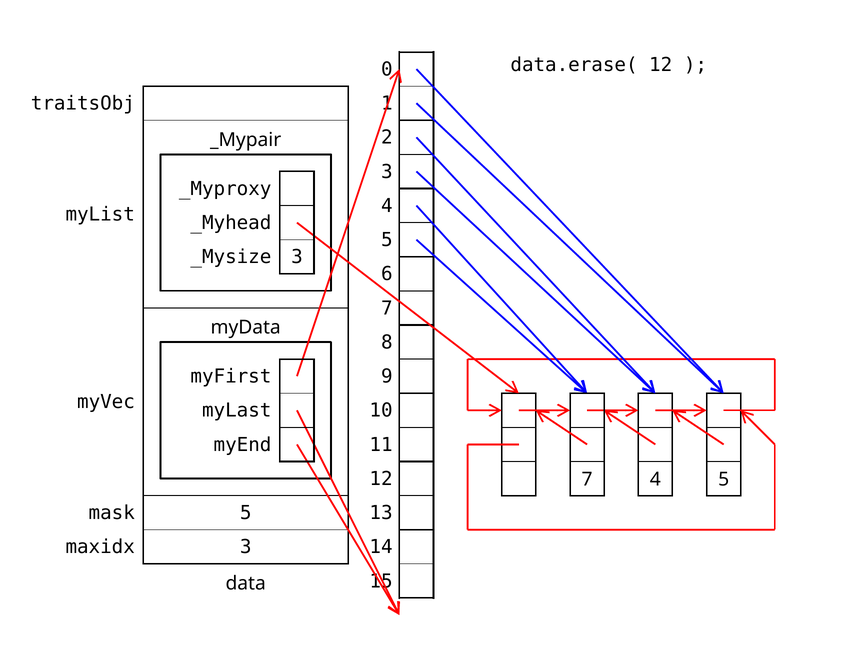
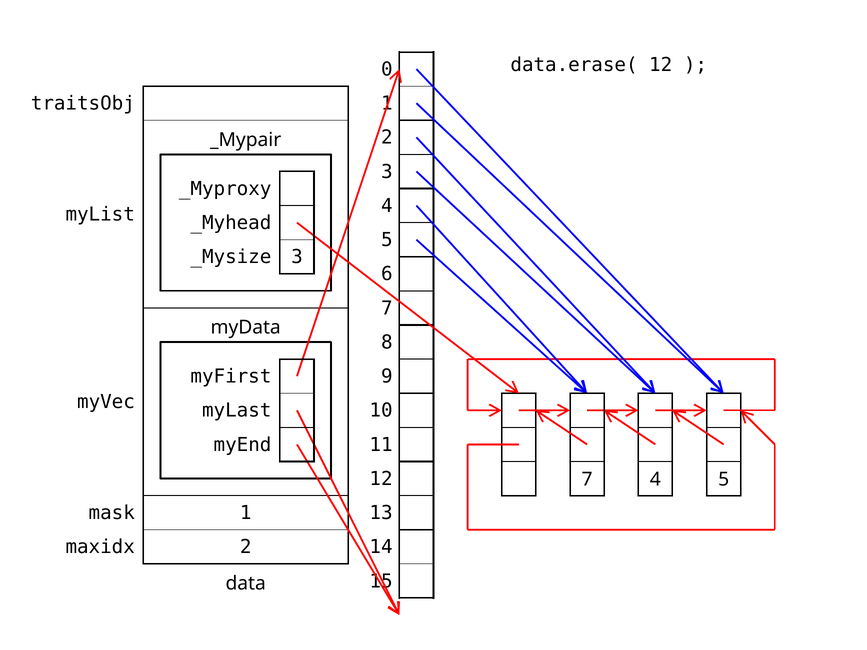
mask 5: 5 -> 1 (246, 513)
maxidx 3: 3 -> 2 (246, 547)
